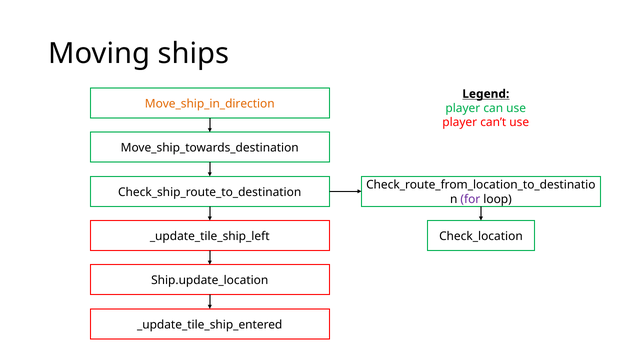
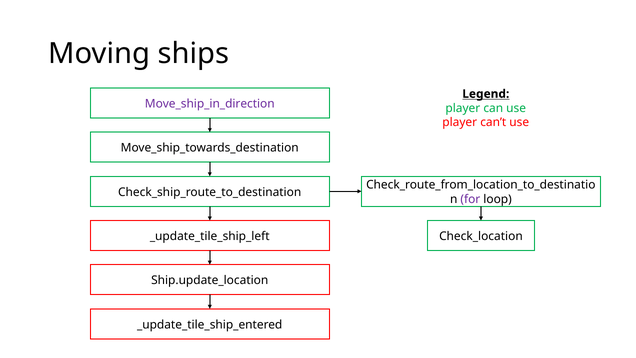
Move_ship_in_direction colour: orange -> purple (210, 104)
